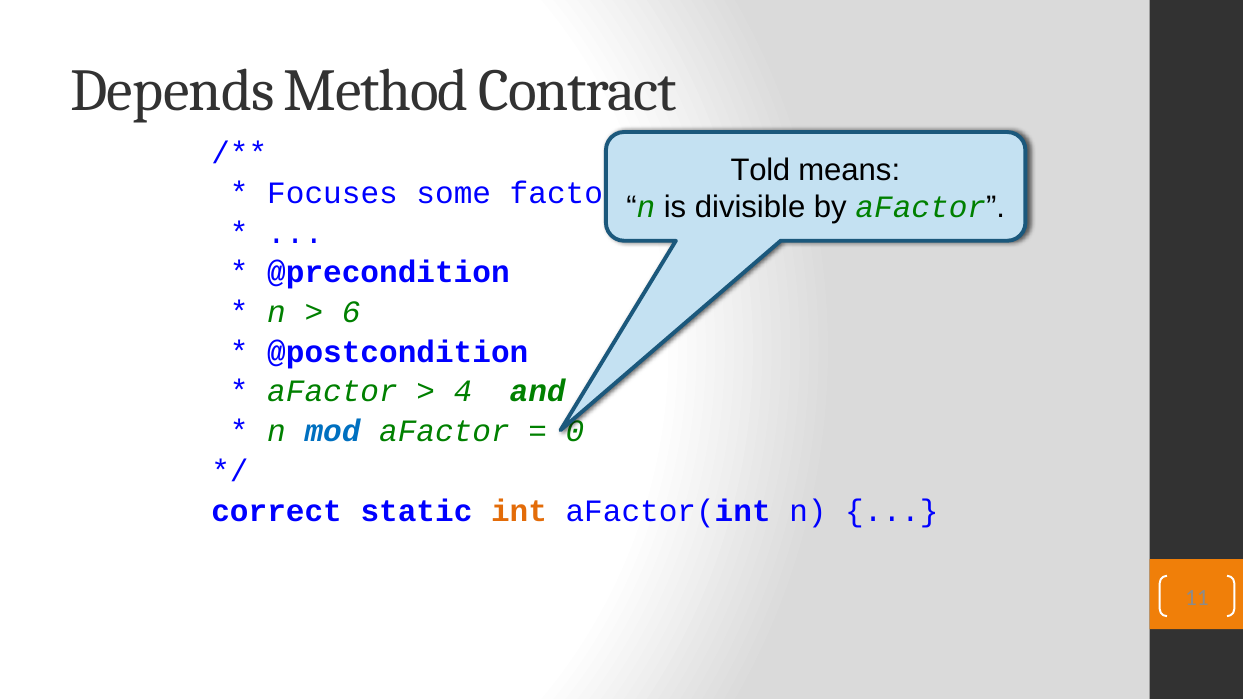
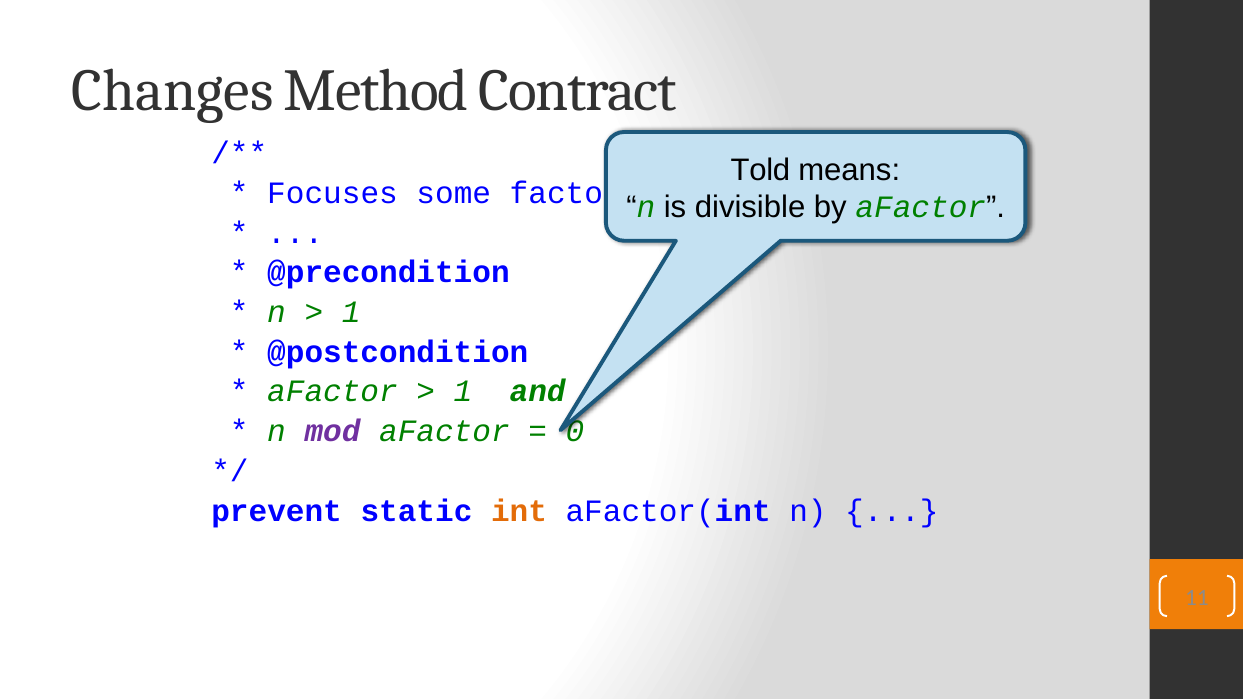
Depends: Depends -> Changes (172, 90)
6: 6 -> 1 (351, 312)
4: 4 -> 1 (463, 392)
mod colour: blue -> purple (332, 432)
correct: correct -> prevent (277, 511)
